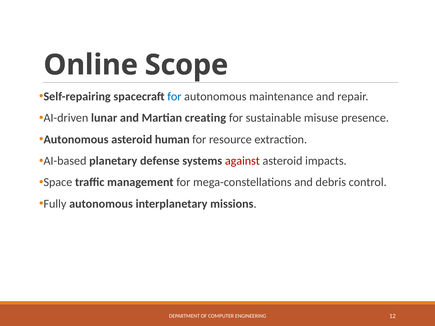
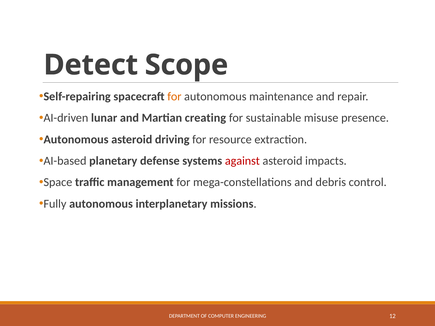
Online: Online -> Detect (91, 65)
for colour: blue -> orange (174, 96)
human: human -> driving (172, 139)
